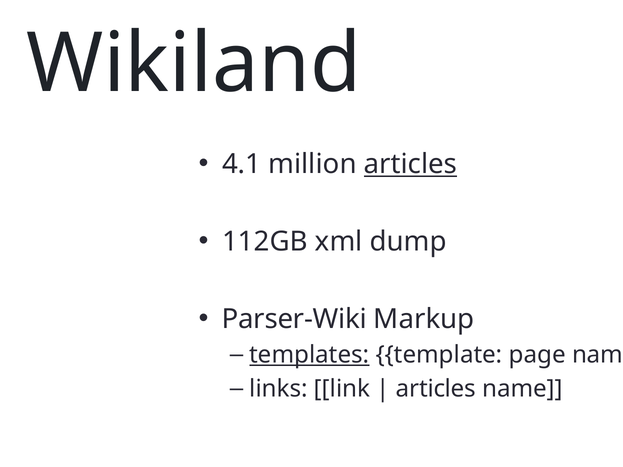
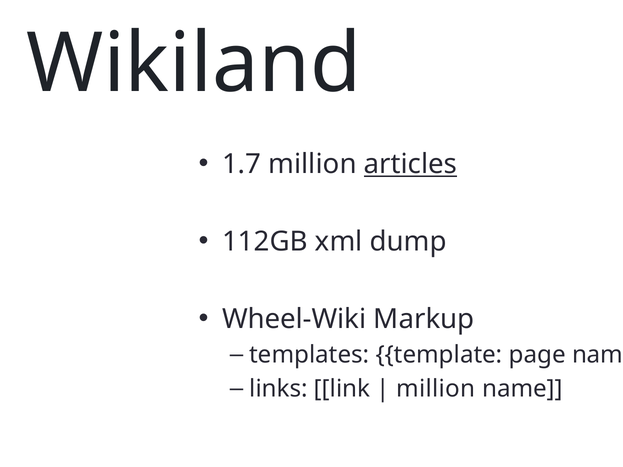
4.1: 4.1 -> 1.7 (242, 164)
Parser-Wiki: Parser-Wiki -> Wheel-Wiki (294, 319)
templates underline: present -> none (309, 355)
articles: articles -> million (436, 389)
